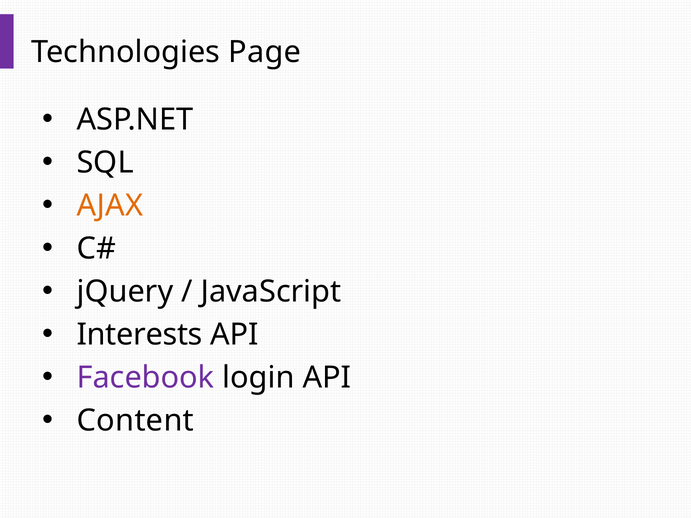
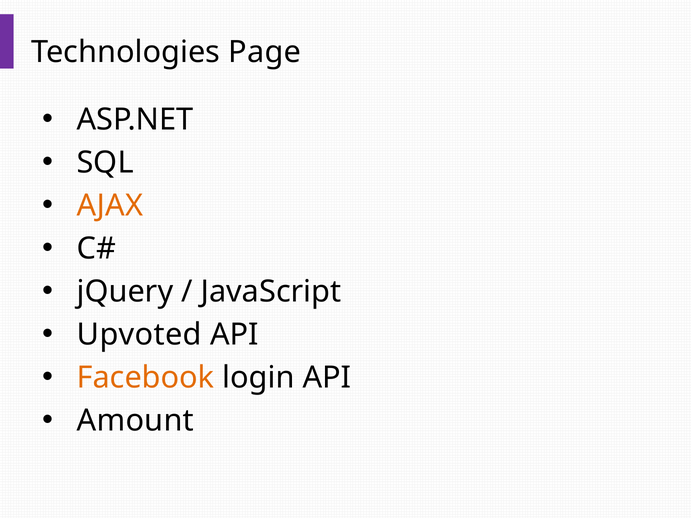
Interests: Interests -> Upvoted (139, 335)
Facebook colour: purple -> orange (146, 378)
Content: Content -> Amount (135, 421)
